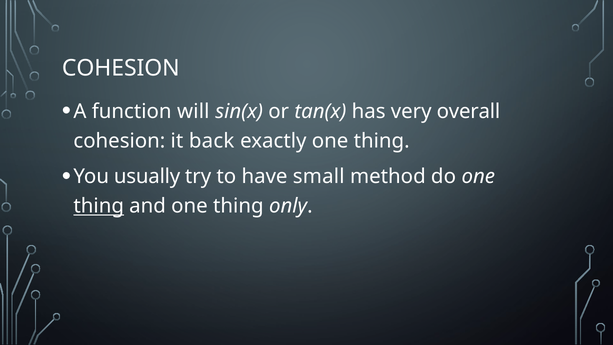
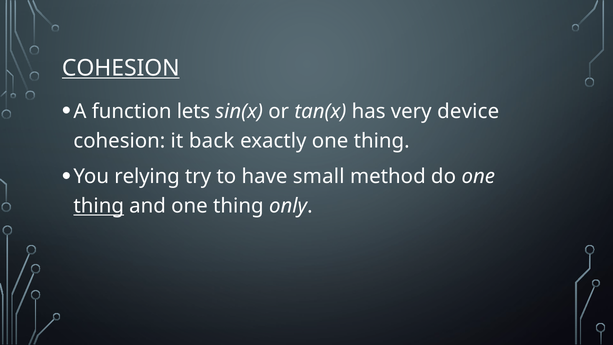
COHESION underline: none -> present (121, 68)
will: will -> lets (193, 111)
overall: overall -> device (468, 111)
usually: usually -> relying (147, 177)
